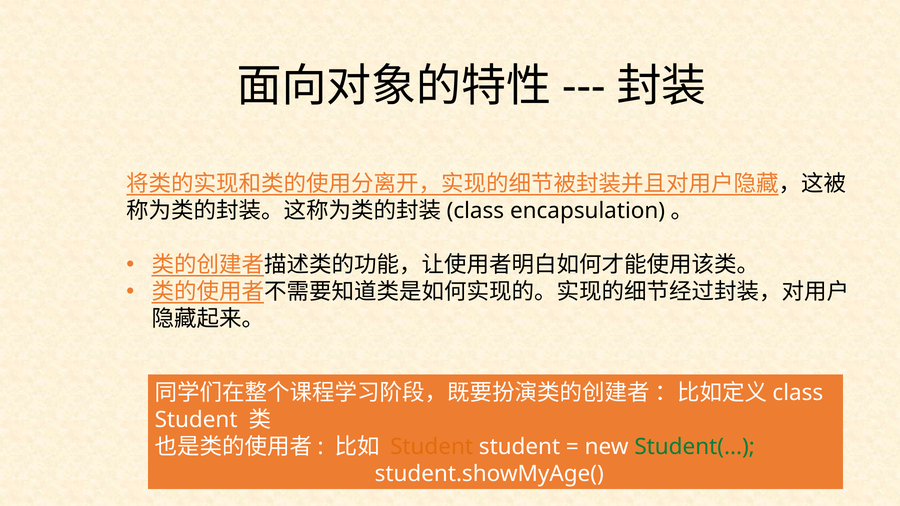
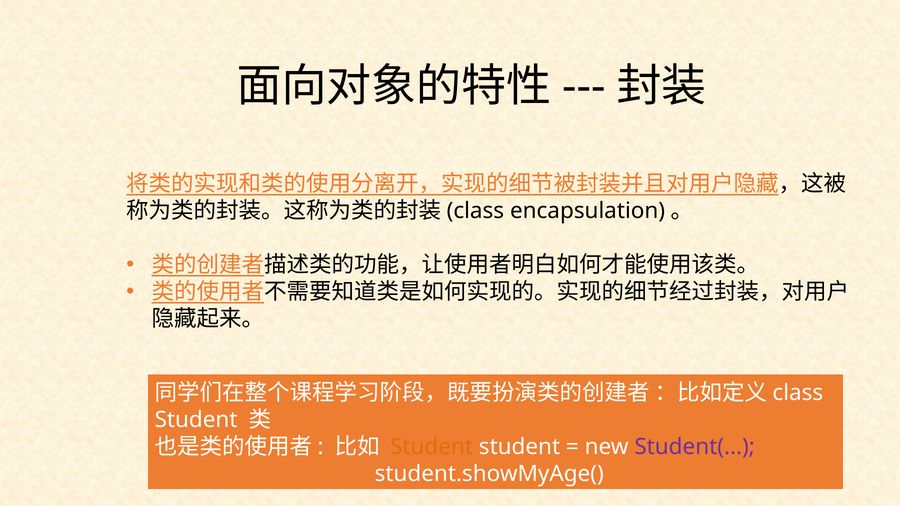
Student( colour: green -> purple (695, 447)
